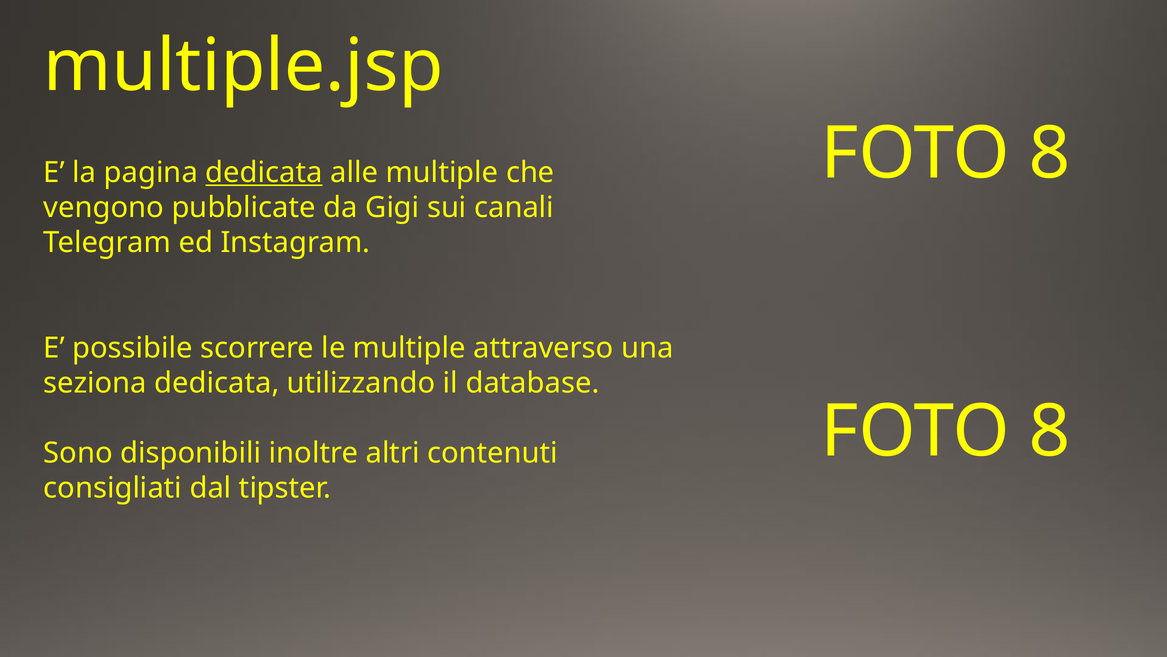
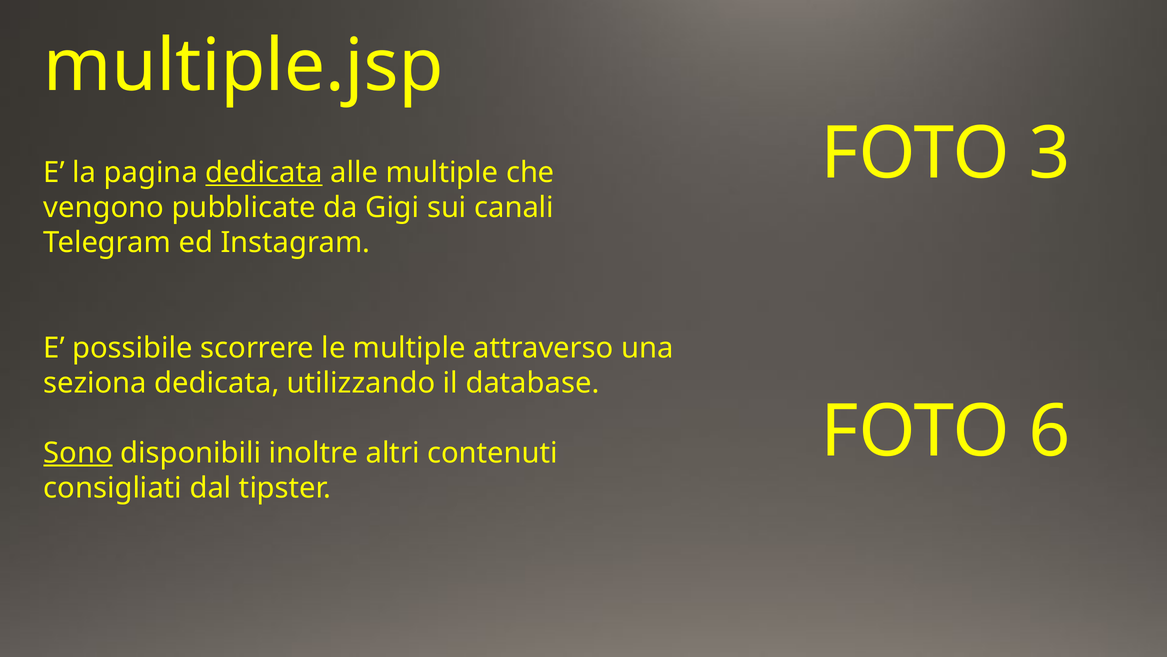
8: 8 -> 3 (1049, 153)
8: 8 -> 6 (1049, 431)
Sono underline: none -> present (78, 453)
